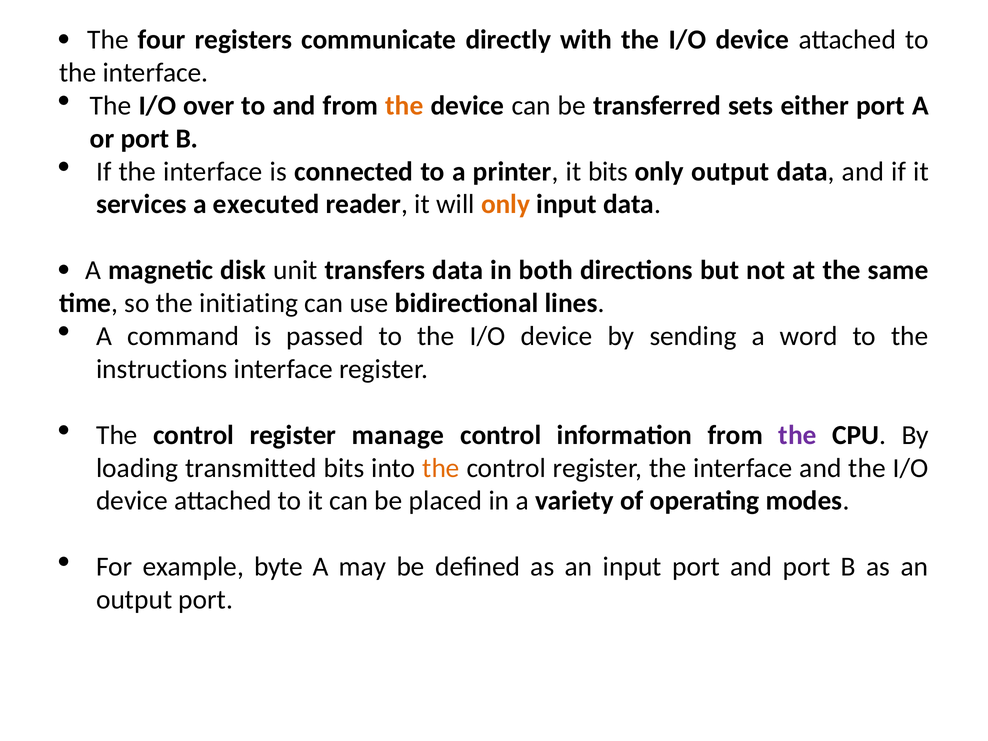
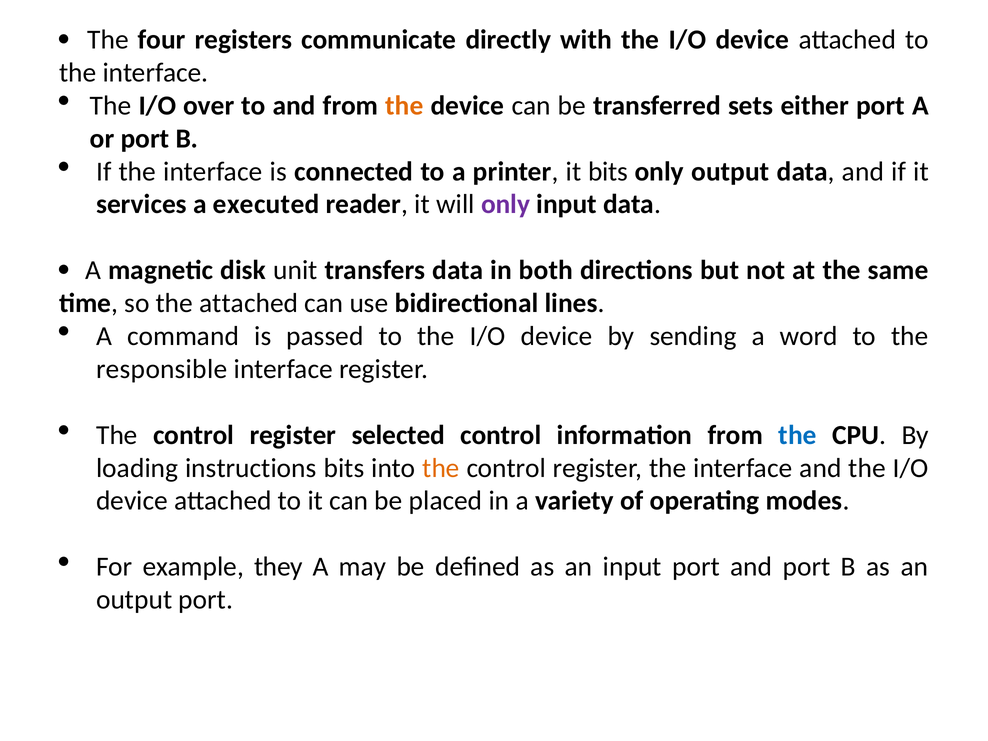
only colour: orange -> purple (506, 204)
the initiating: initiating -> attached (249, 303)
instructions: instructions -> responsible (162, 369)
manage: manage -> selected (398, 435)
the colour: purple -> blue (798, 435)
transmitted: transmitted -> instructions (251, 468)
byte: byte -> they (278, 567)
